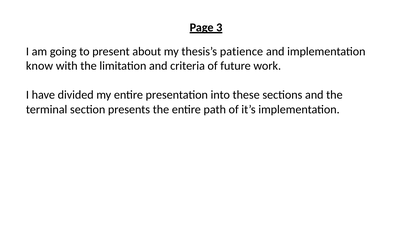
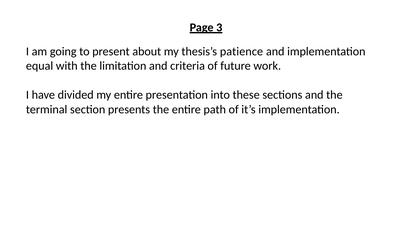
know: know -> equal (40, 66)
